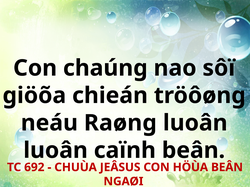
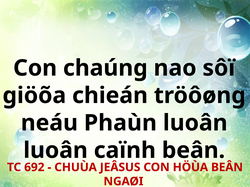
Raøng: Raøng -> Phaùn (120, 123)
